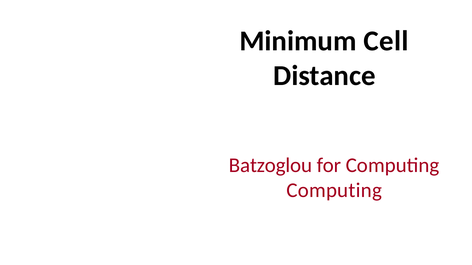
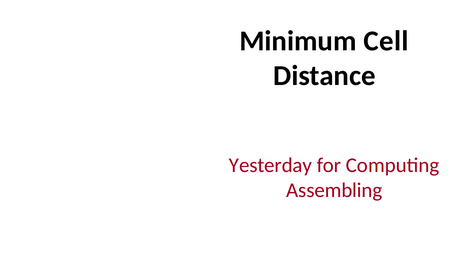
Batzoglou: Batzoglou -> Yesterday (270, 165)
Computing: Computing -> Assembling (334, 191)
